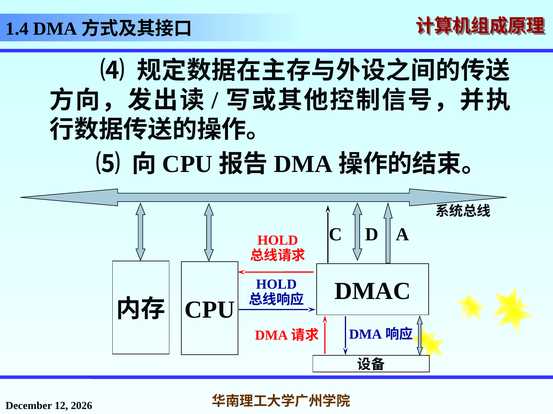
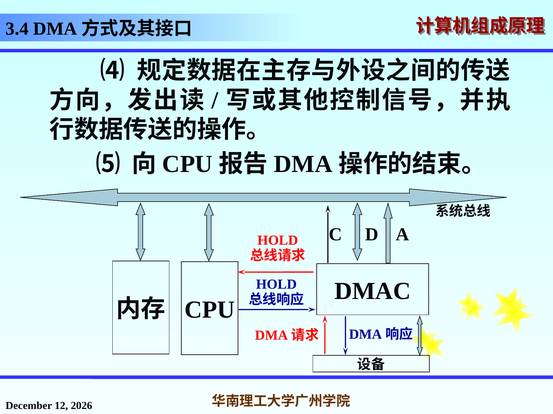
1.4: 1.4 -> 3.4 (17, 29)
